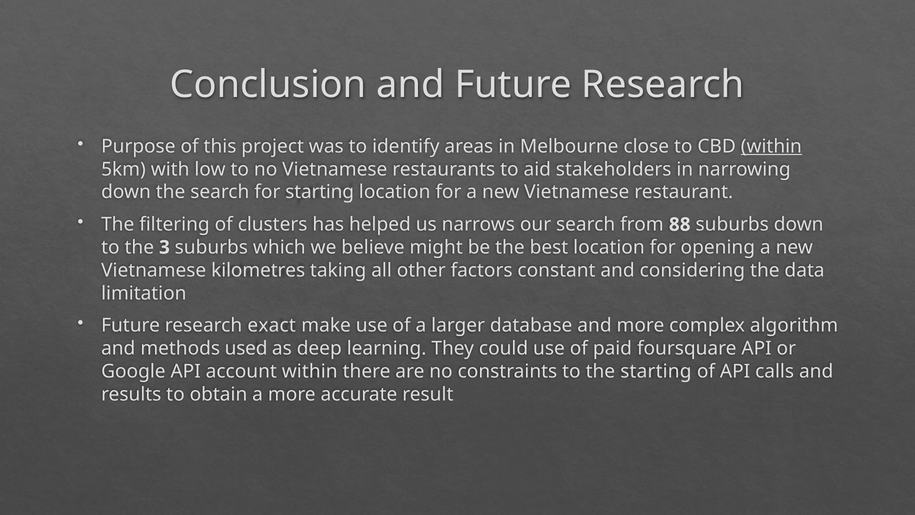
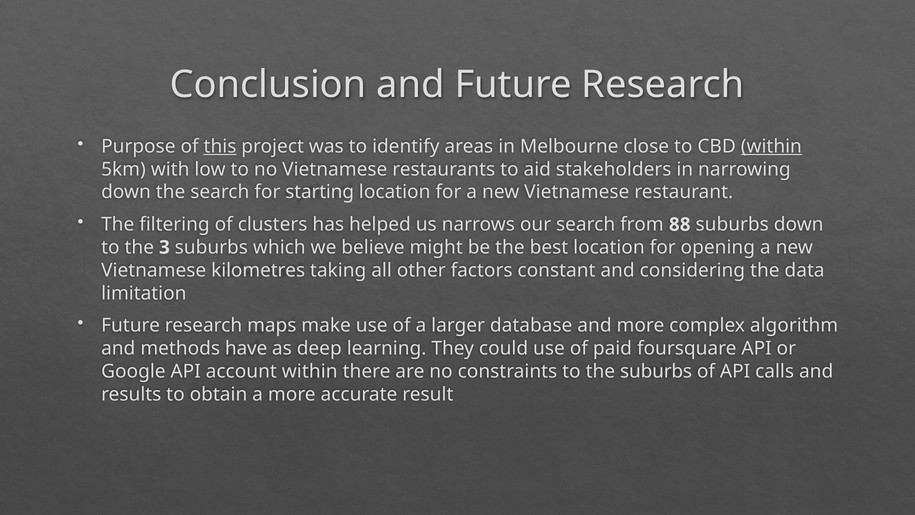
this underline: none -> present (220, 146)
exact: exact -> maps (272, 325)
used: used -> have (246, 348)
the starting: starting -> suburbs (656, 371)
